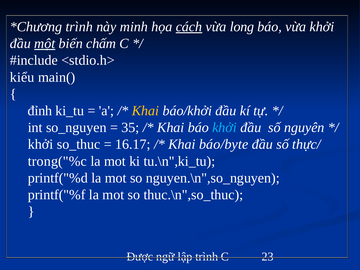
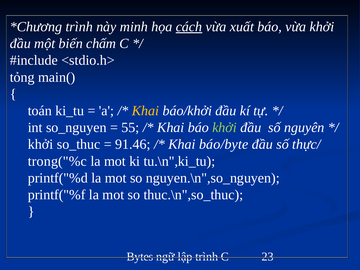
long: long -> xuất (242, 27)
một underline: present -> none (45, 44)
kiểu: kiểu -> tỏng (22, 77)
đỉnh: đỉnh -> toán (40, 111)
35: 35 -> 55 (130, 128)
khởi colour: light blue -> light green (225, 128)
16.17: 16.17 -> 91.46 (133, 144)
Được: Được -> Bytes (140, 257)
